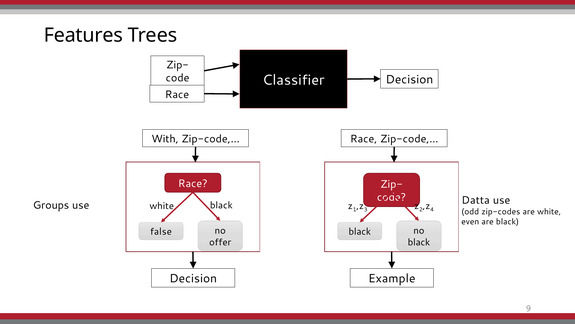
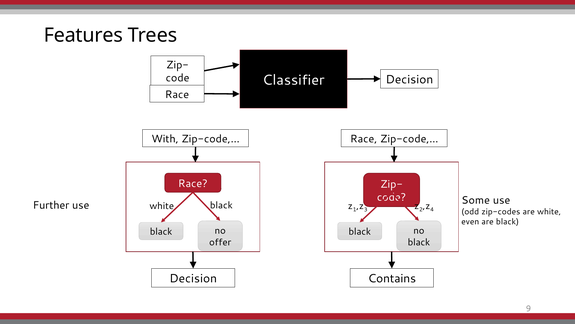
Groups: Groups -> Further (51, 205)
Datta: Datta -> Some (476, 200)
false: false -> black (161, 231)
Example: Example -> Contains (392, 278)
